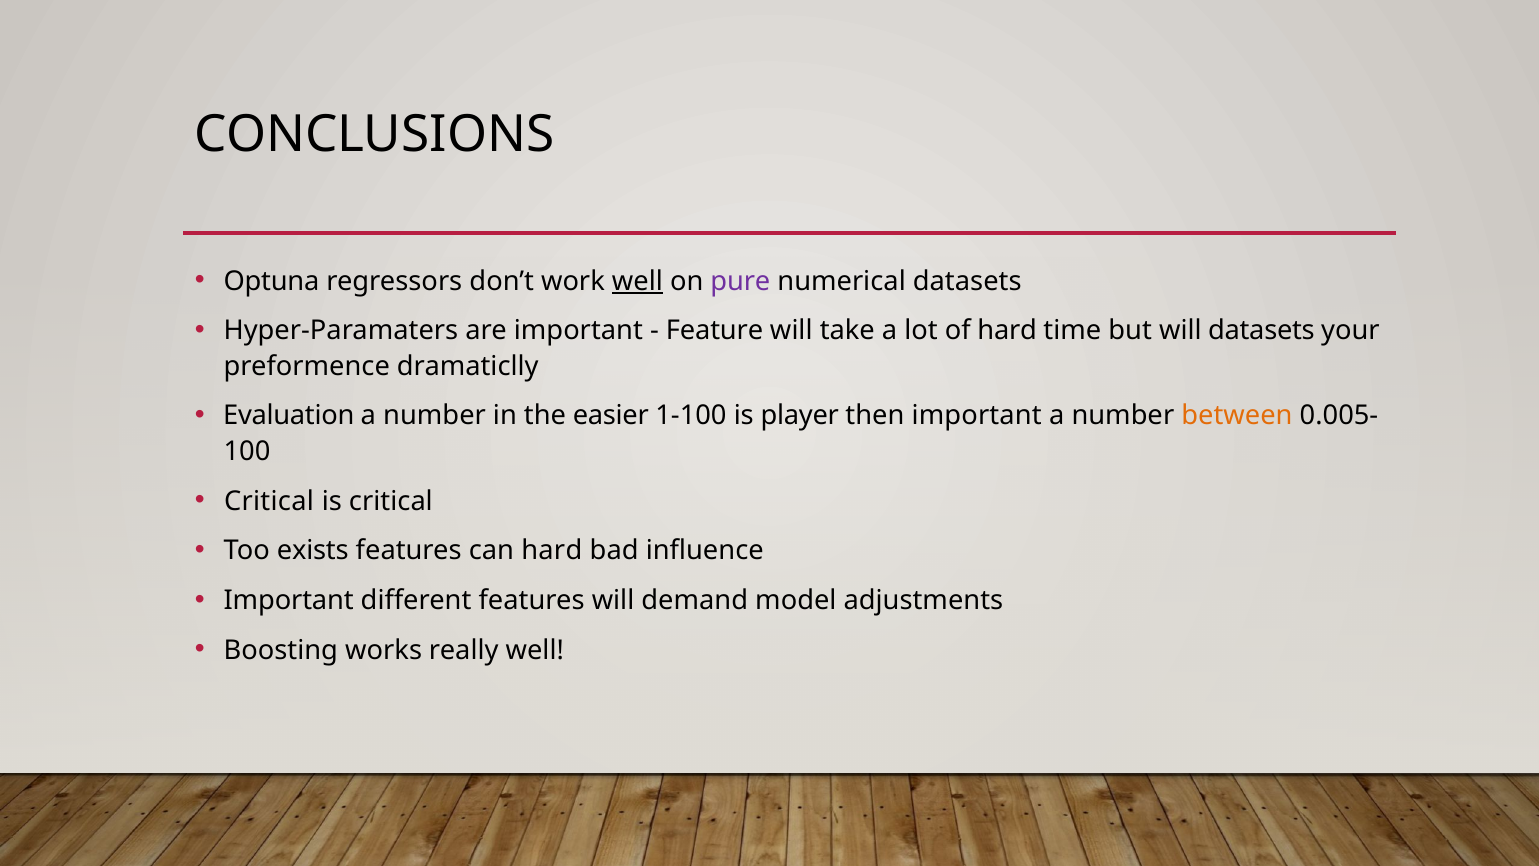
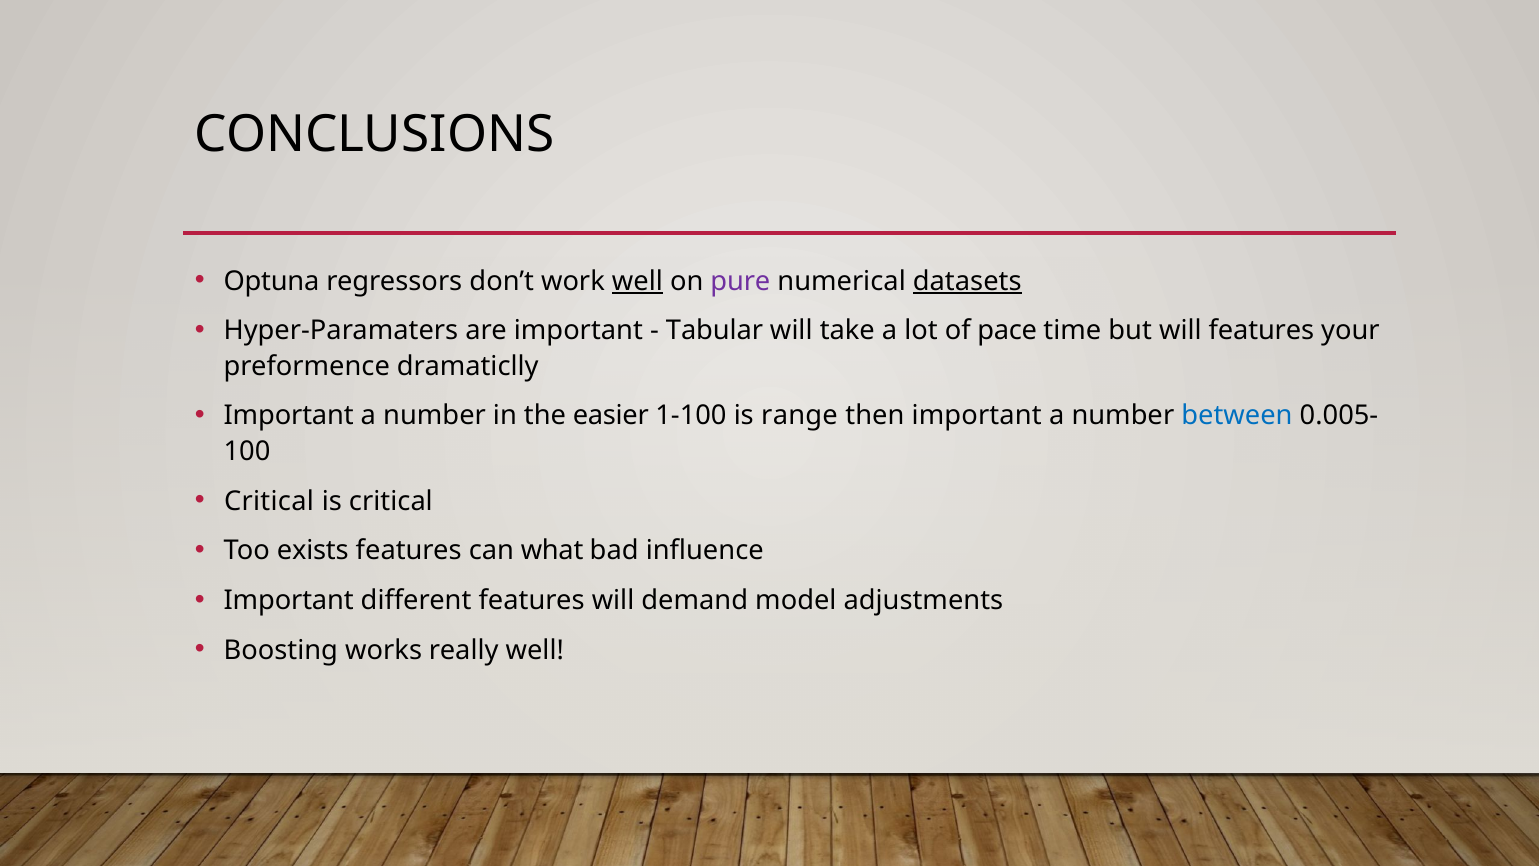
datasets underline: none -> present (967, 281)
Feature: Feature -> Tabular (715, 331)
of hard: hard -> pace (1007, 331)
will datasets: datasets -> features (1261, 331)
Evaluation: Evaluation -> Important (289, 416)
player: player -> range (800, 416)
between colour: orange -> blue (1237, 416)
can hard: hard -> what (552, 551)
